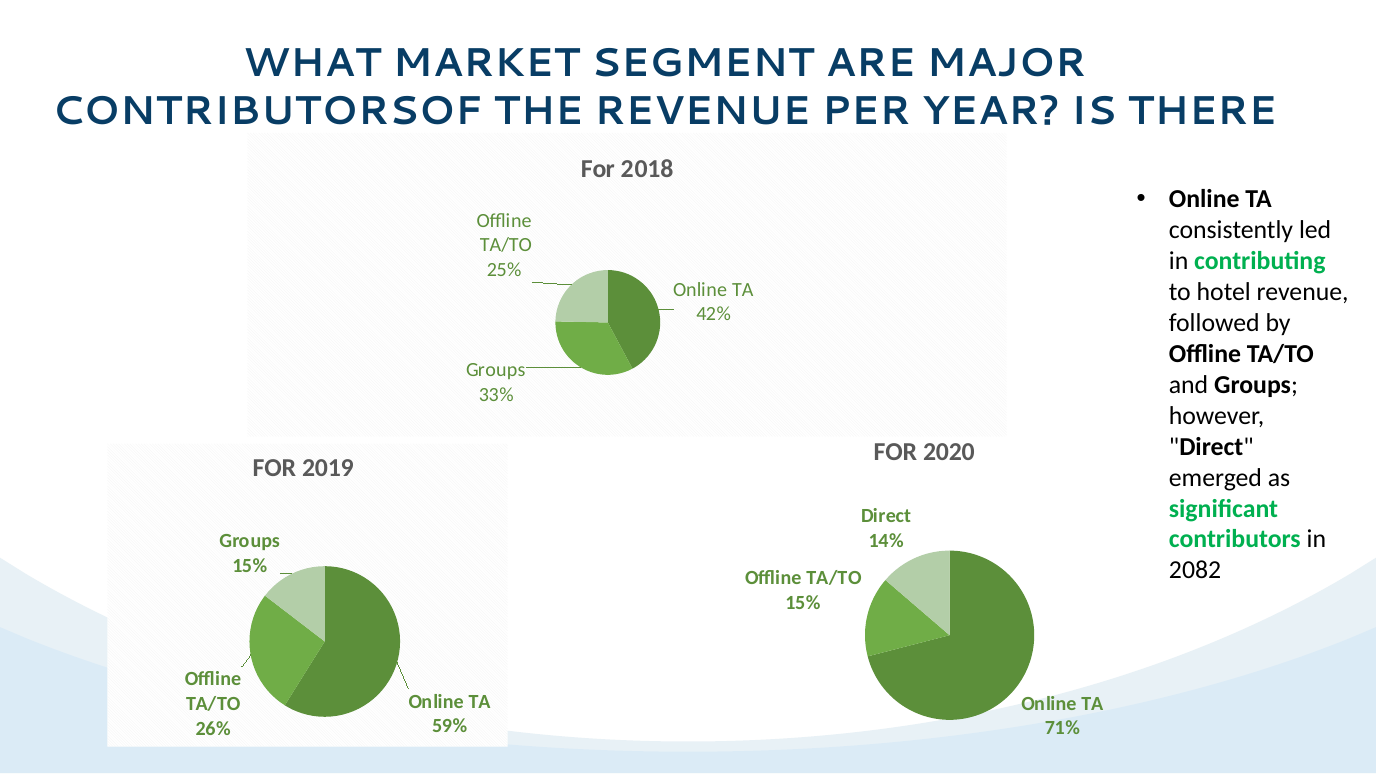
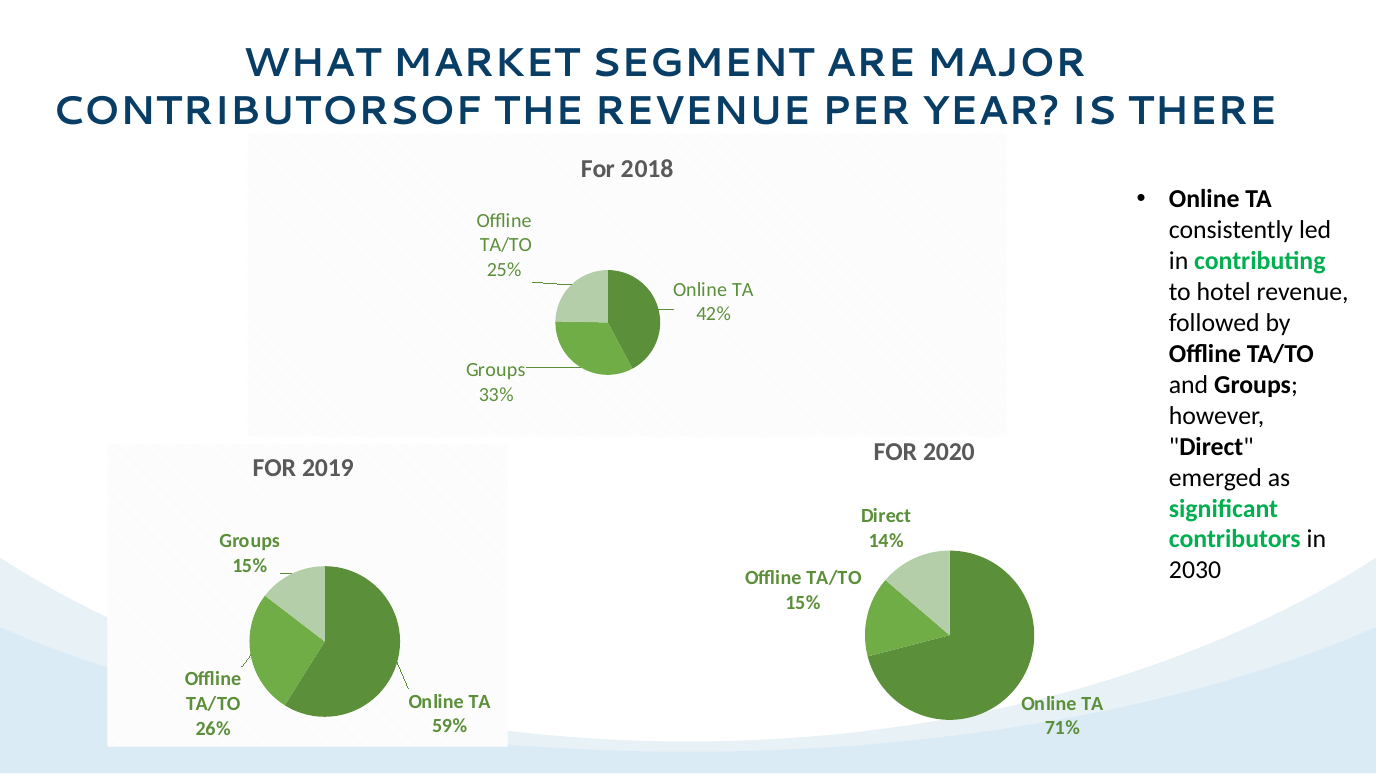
2082: 2082 -> 2030 (1195, 570)
